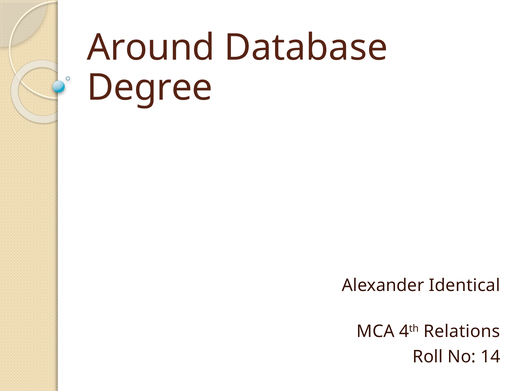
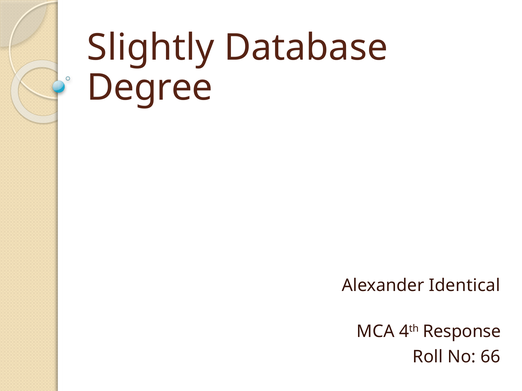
Around: Around -> Slightly (151, 48)
Relations: Relations -> Response (462, 332)
14: 14 -> 66 (490, 357)
